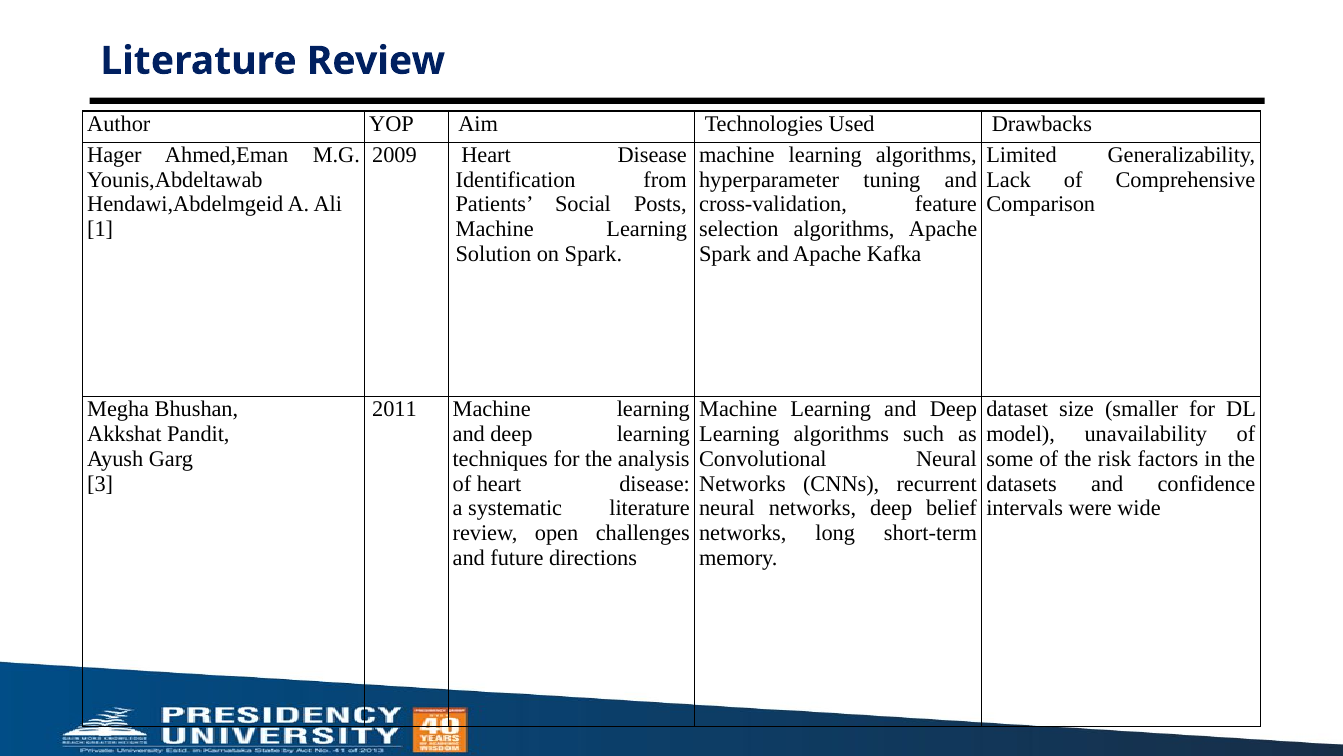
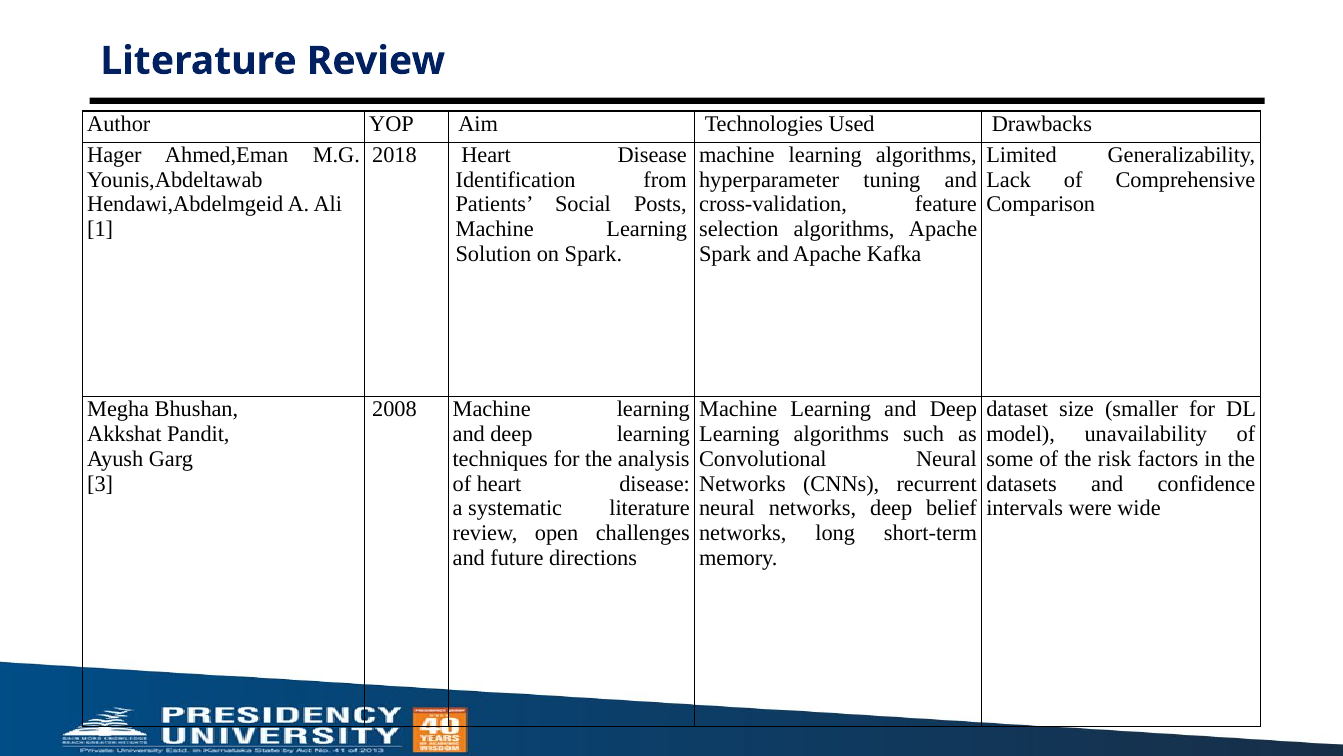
2009: 2009 -> 2018 (394, 155)
2011: 2011 -> 2008 (394, 409)
